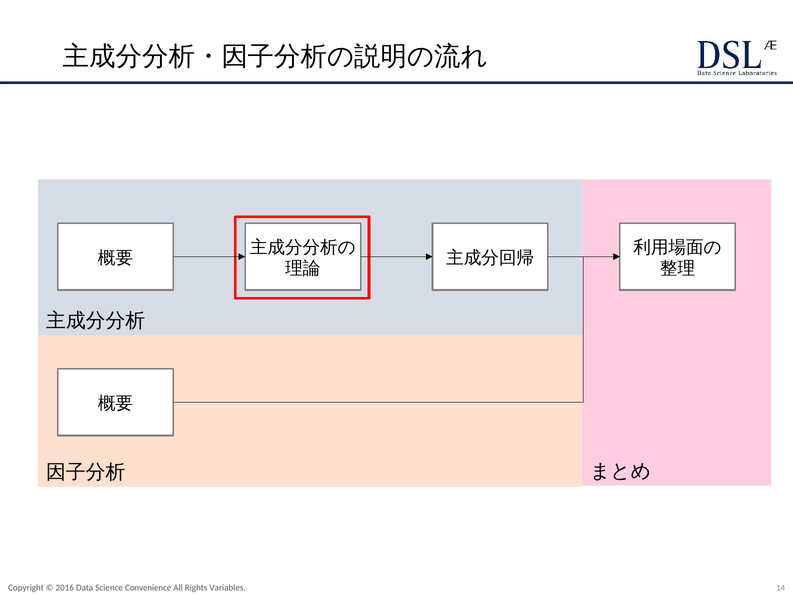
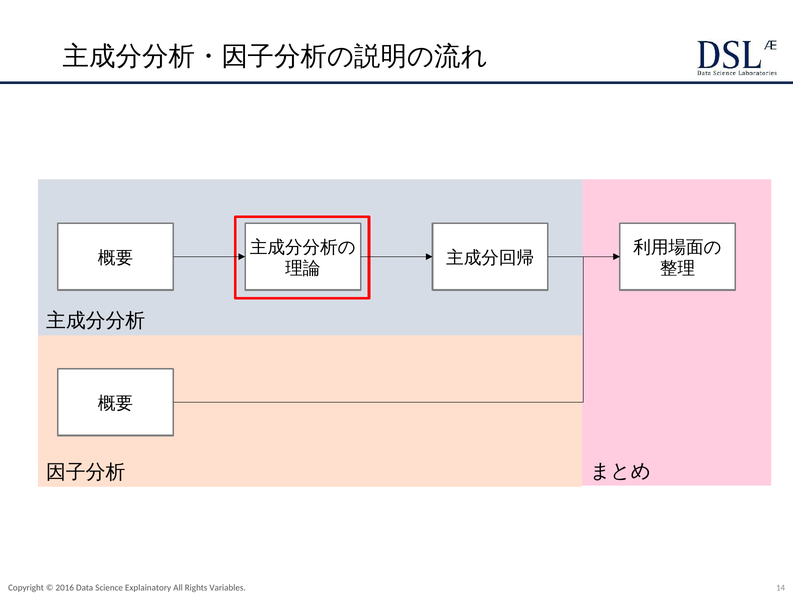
Convenience: Convenience -> Explainatory (148, 587)
